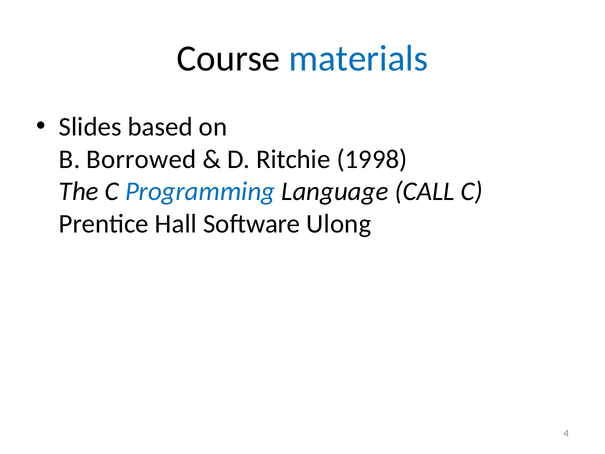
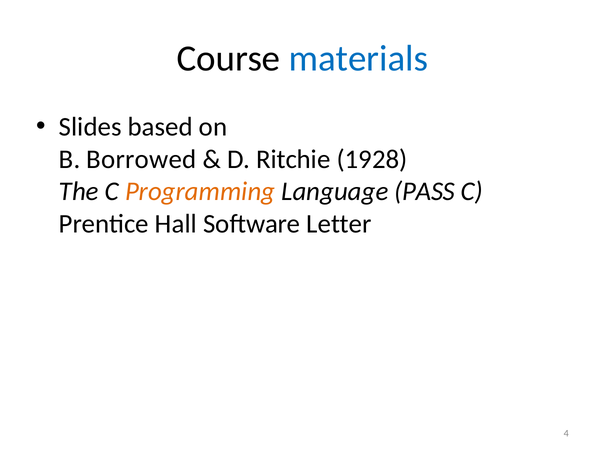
1998: 1998 -> 1928 (372, 159)
Programming colour: blue -> orange (200, 191)
CALL: CALL -> PASS (425, 191)
Ulong: Ulong -> Letter (339, 224)
